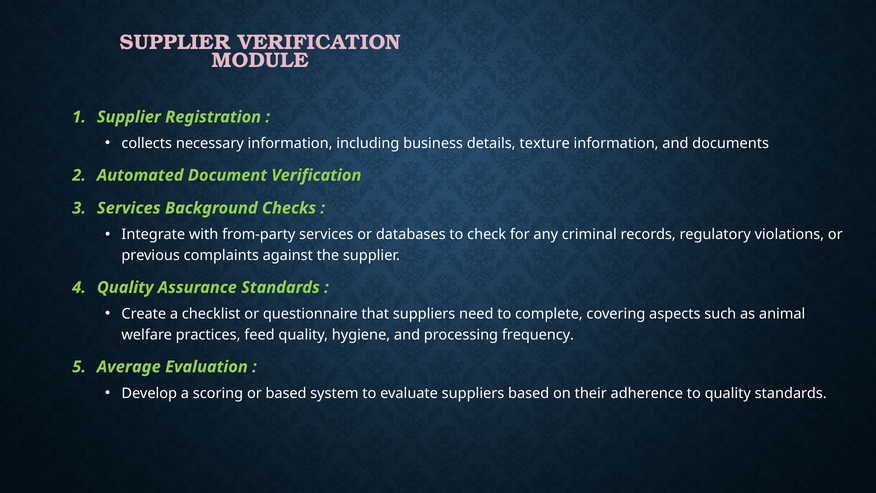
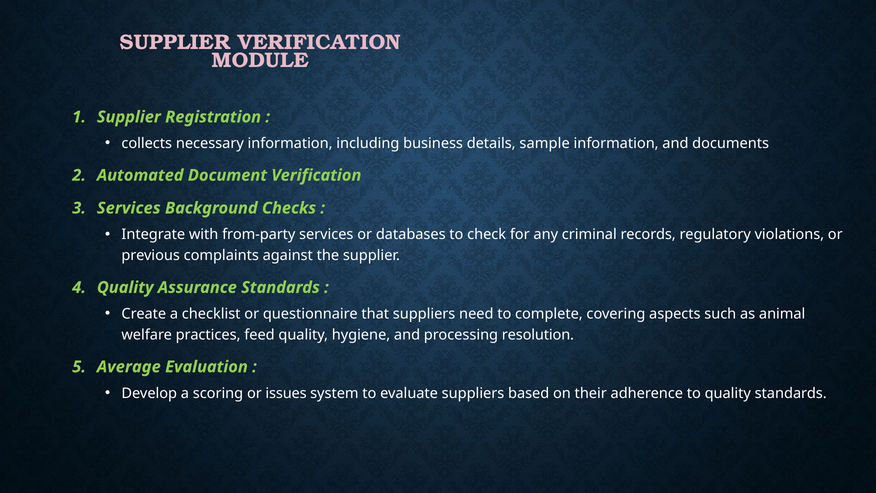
texture: texture -> sample (545, 143)
frequency: frequency -> resolution (538, 335)
or based: based -> issues (286, 393)
